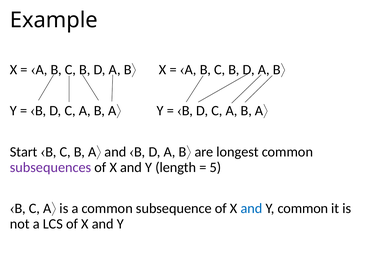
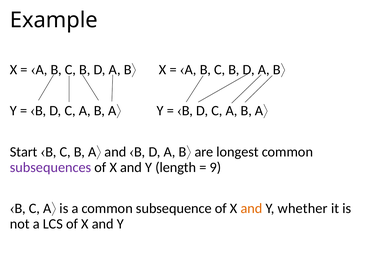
5: 5 -> 9 (215, 167)
and colour: blue -> orange (252, 208)
Y common: common -> whether (303, 208)
